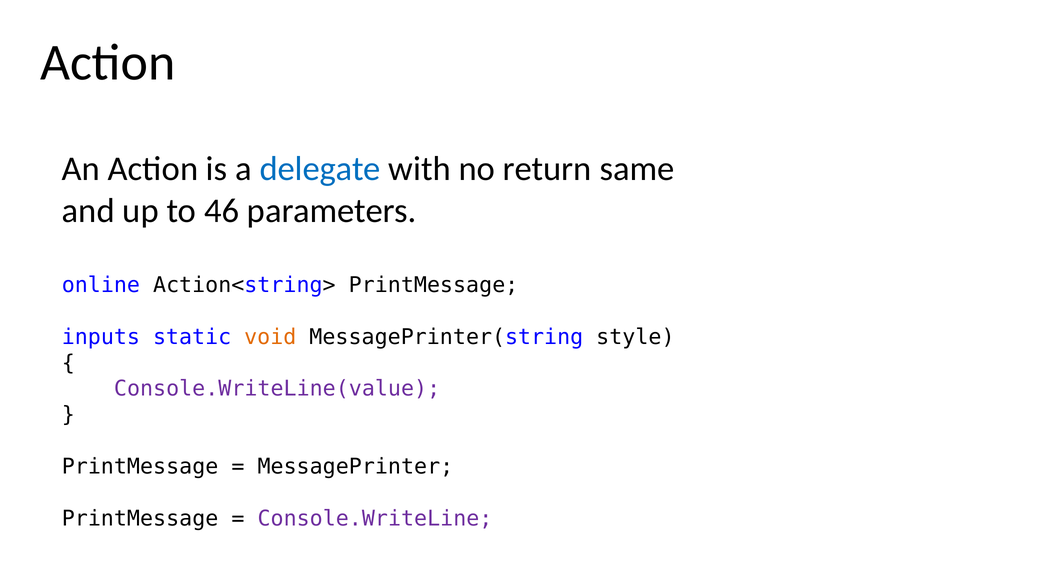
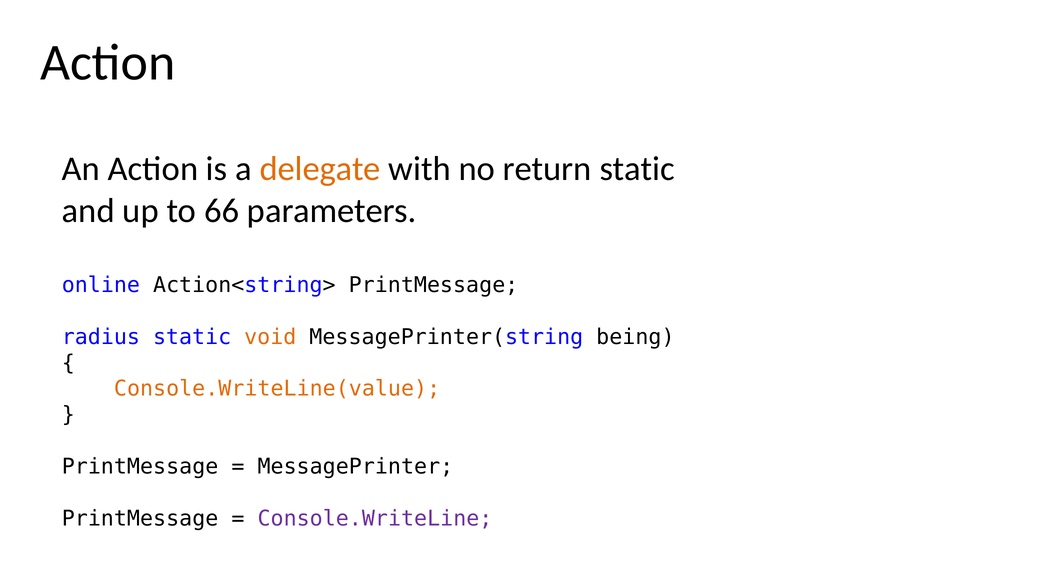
delegate colour: blue -> orange (320, 169)
return same: same -> static (637, 169)
46: 46 -> 66 (222, 211)
inputs: inputs -> radius (101, 337)
style: style -> being (635, 337)
Console.WriteLine(value colour: purple -> orange (277, 389)
